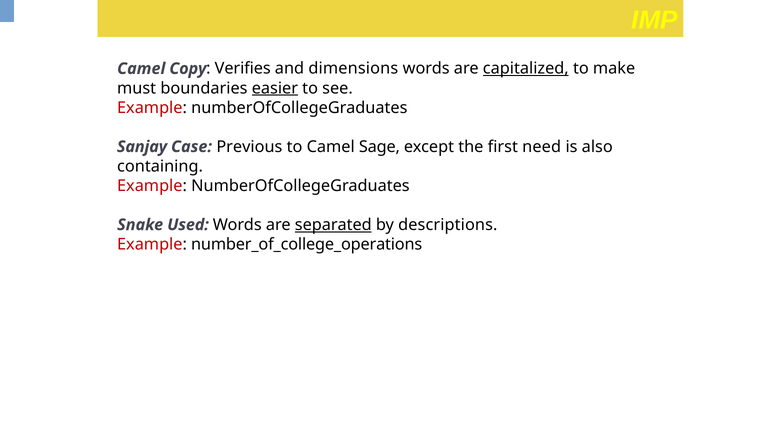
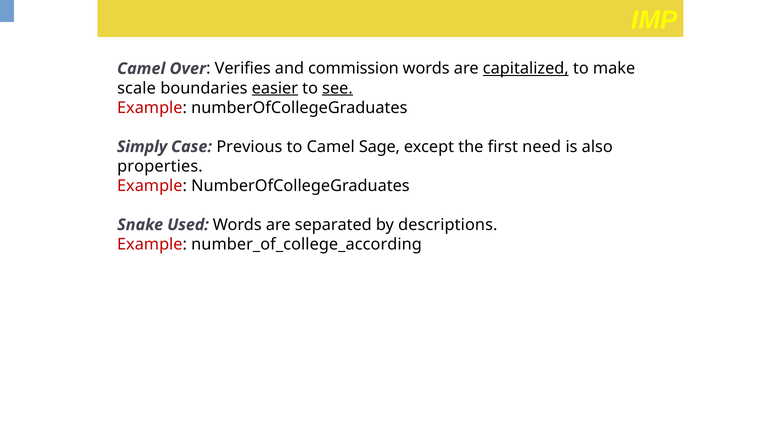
Copy: Copy -> Over (188, 69)
dimensions: dimensions -> commission (353, 69)
must: must -> scale (137, 88)
see underline: none -> present (337, 88)
Sanjay: Sanjay -> Simply (142, 147)
containing: containing -> properties (160, 166)
separated underline: present -> none (333, 225)
number_of_college_operations: number_of_college_operations -> number_of_college_according (307, 244)
